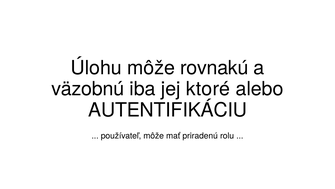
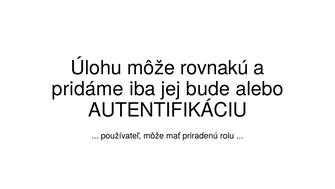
väzobnú: väzobnú -> pridáme (88, 89)
ktoré: ktoré -> bude (208, 89)
